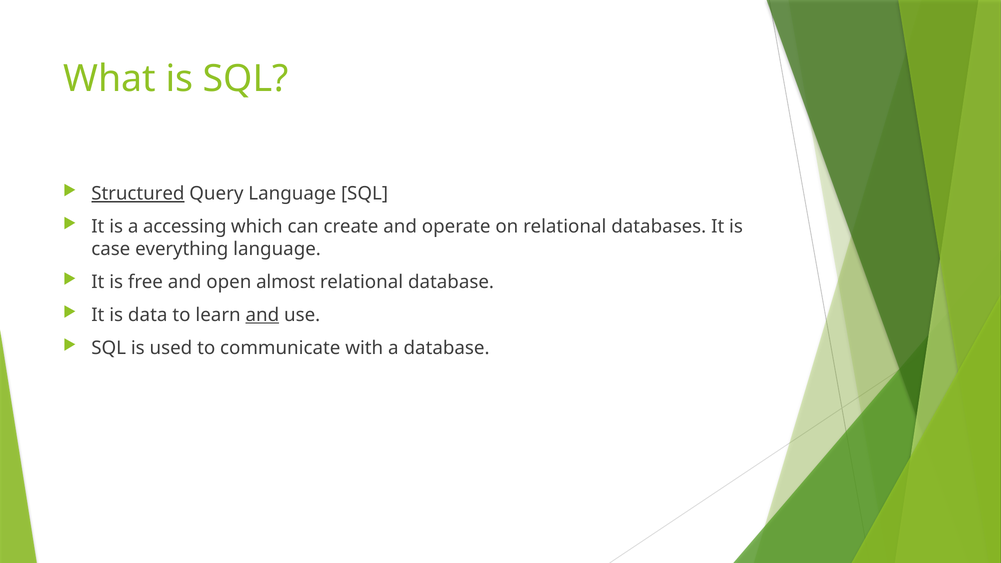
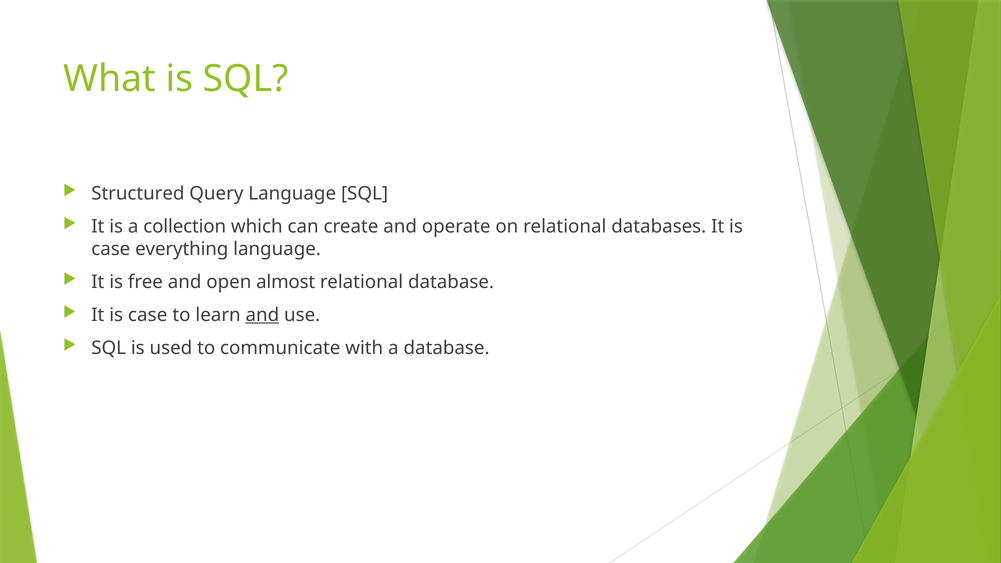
Structured underline: present -> none (138, 194)
accessing: accessing -> collection (185, 227)
data: data -> case (148, 315)
